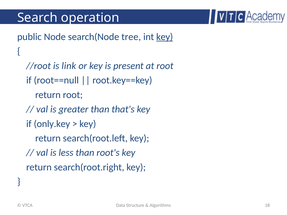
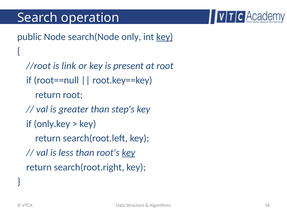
tree: tree -> only (131, 37)
that's: that's -> step's (123, 109)
key underline: none -> present (129, 153)
